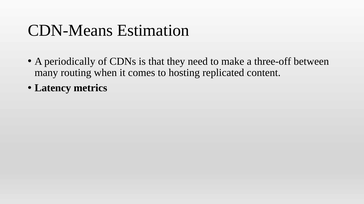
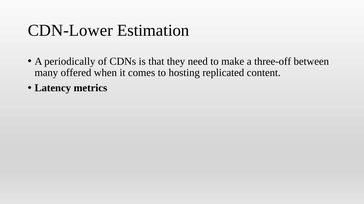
CDN-Means: CDN-Means -> CDN-Lower (70, 31)
routing: routing -> offered (76, 73)
